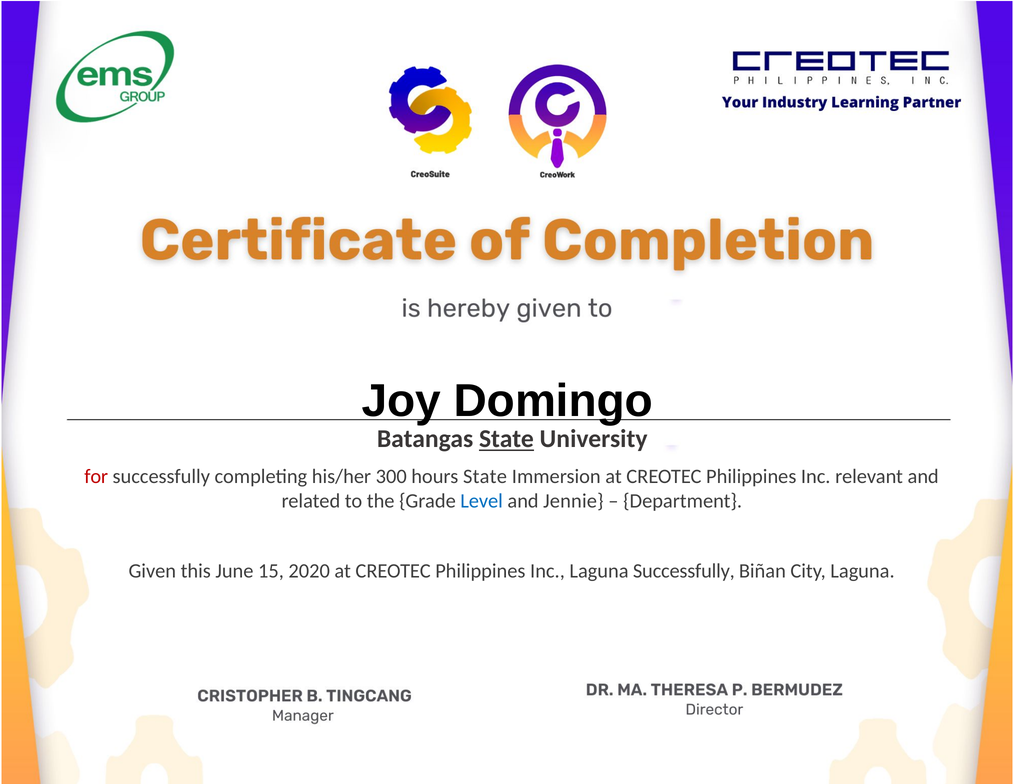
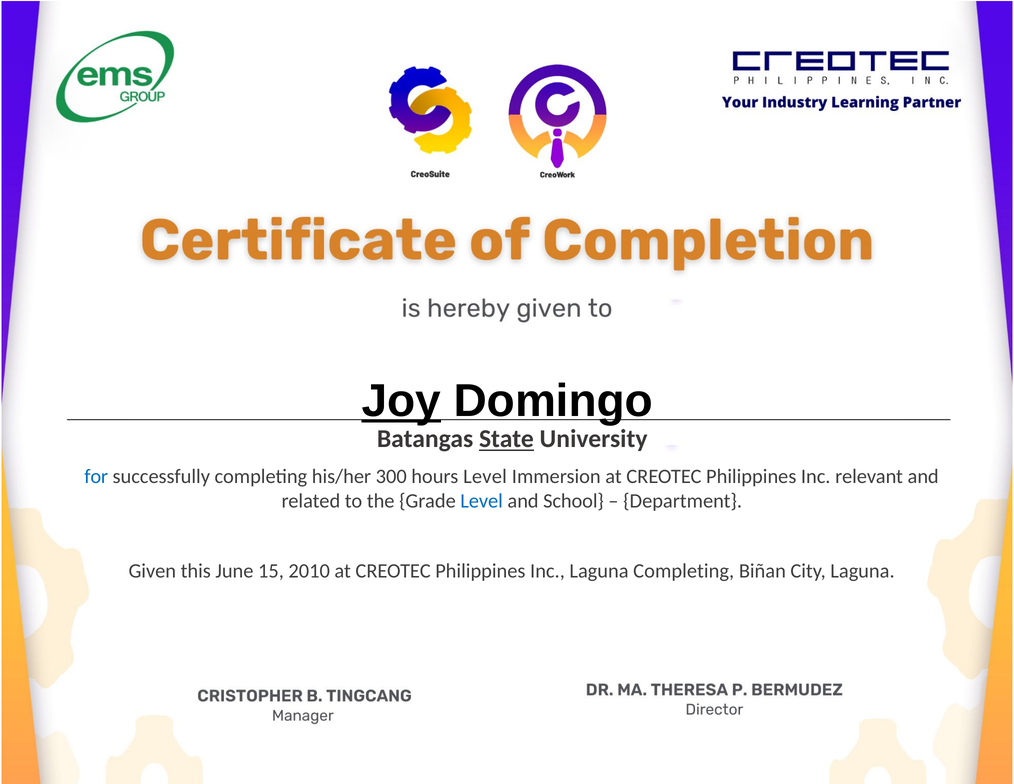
Joy underline: none -> present (401, 401)
for colour: red -> blue (96, 476)
hours State: State -> Level (485, 476)
Jennie: Jennie -> School (574, 501)
2020: 2020 -> 2010 (309, 570)
Laguna Successfully: Successfully -> Completing (684, 570)
